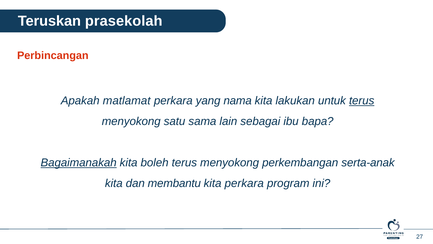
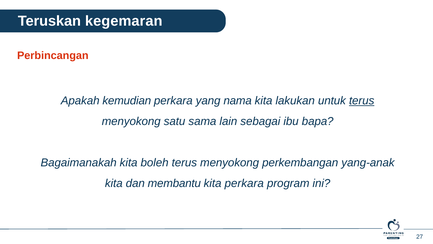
prasekolah: prasekolah -> kegemaran (124, 21)
matlamat: matlamat -> kemudian (127, 101)
Bagaimanakah underline: present -> none (79, 162)
serta-anak: serta-anak -> yang-anak (368, 162)
